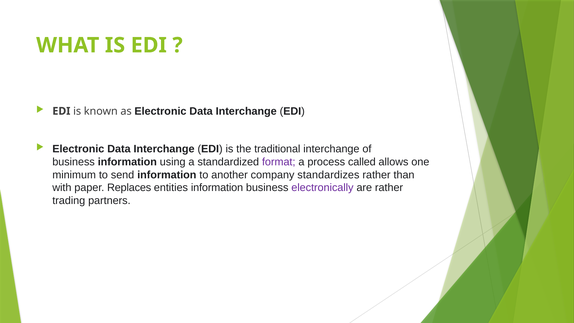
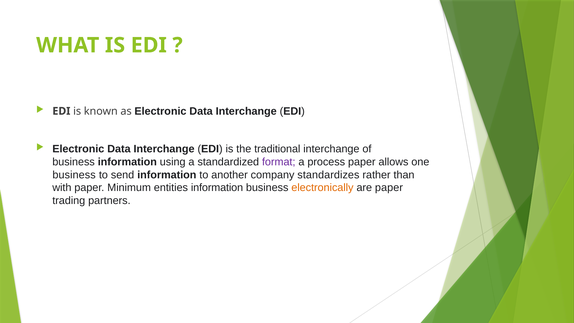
process called: called -> paper (362, 162)
minimum: minimum -> business (74, 175)
Replaces: Replaces -> Minimum (129, 188)
electronically colour: purple -> orange (322, 188)
are rather: rather -> paper (389, 188)
